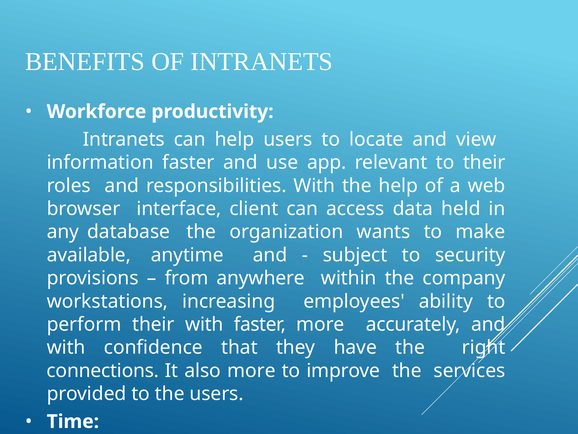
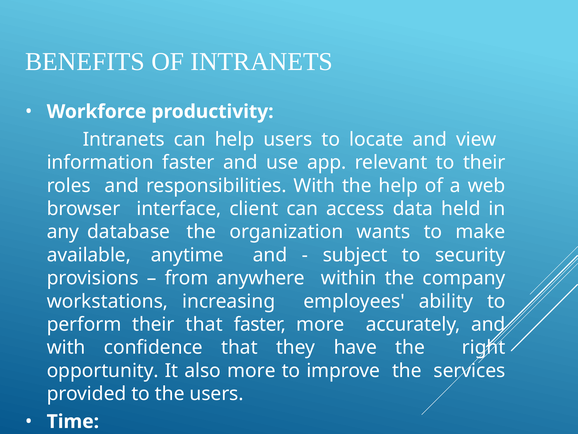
their with: with -> that (204, 324)
connections: connections -> opportunity (103, 370)
